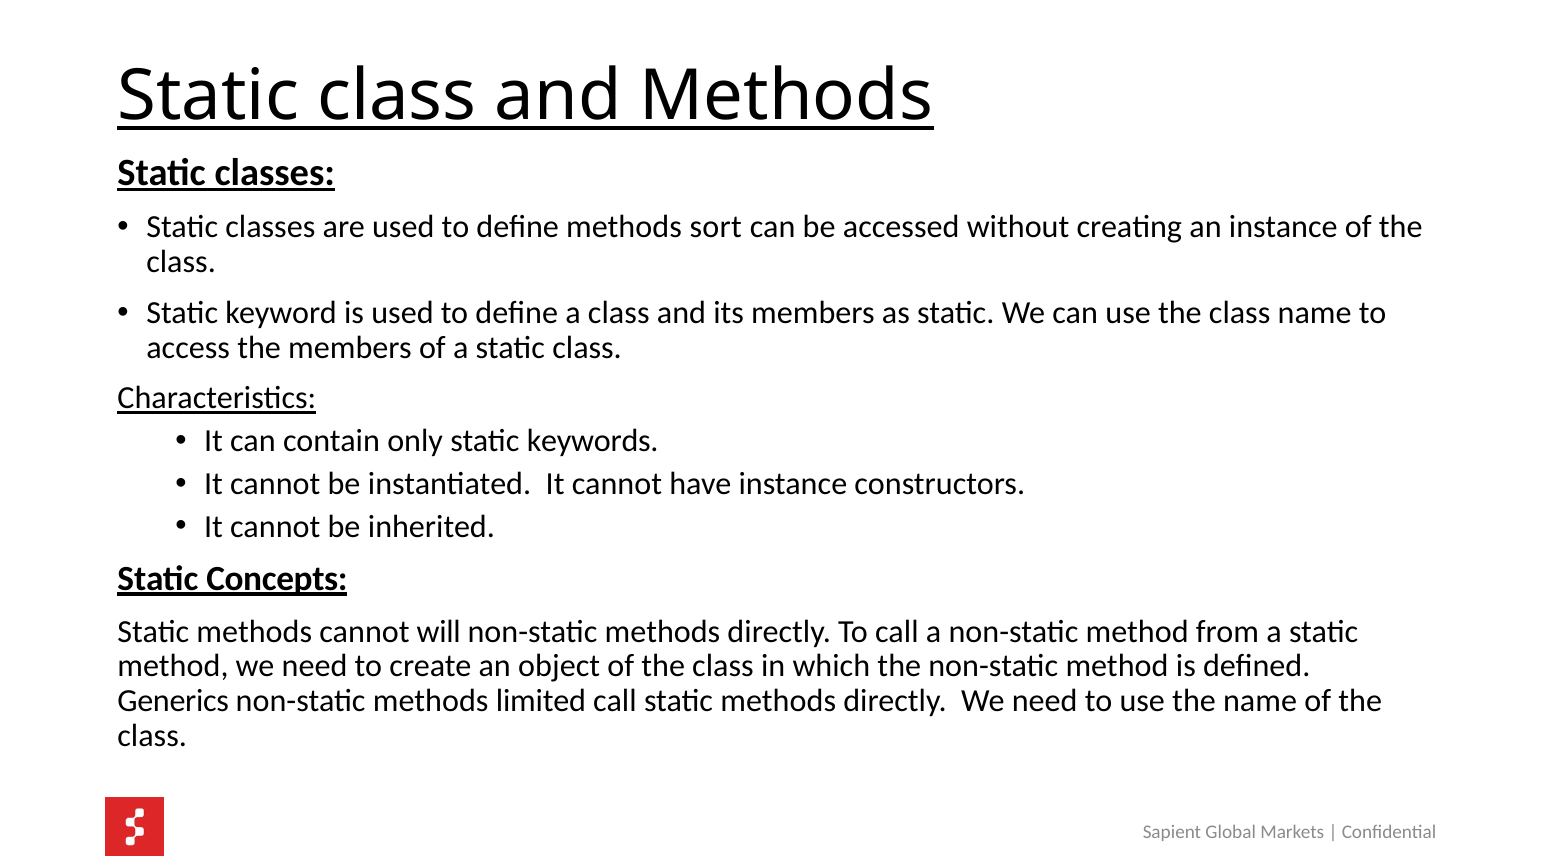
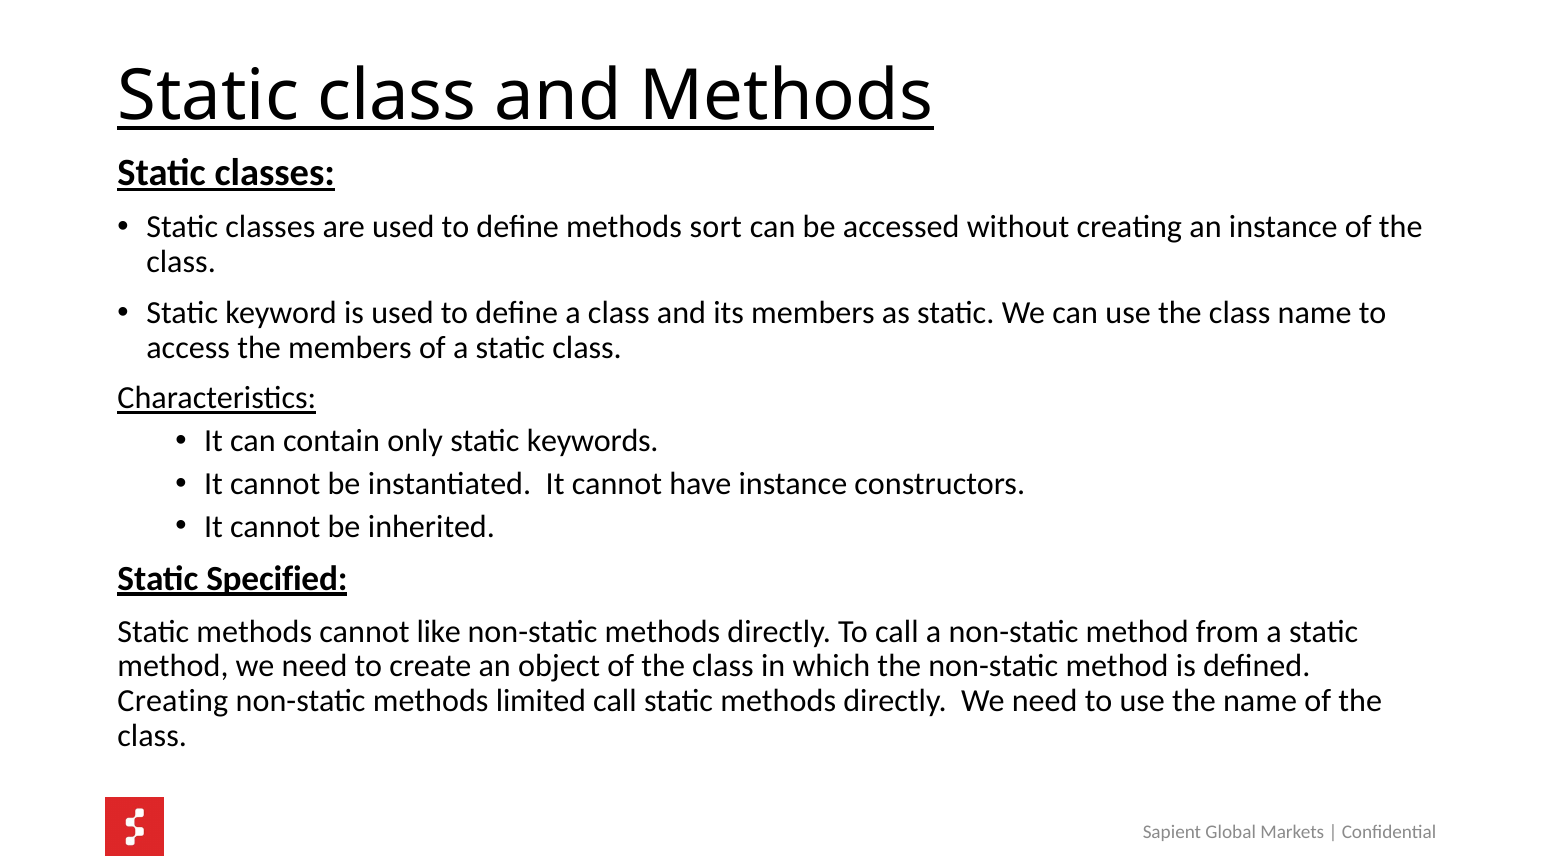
Concepts: Concepts -> Specified (277, 579)
will: will -> like (439, 631)
Generics: Generics -> Creating (173, 701)
